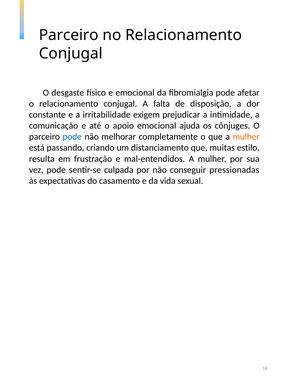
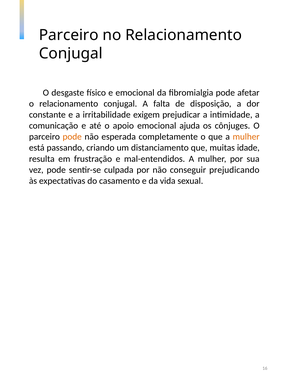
pode colour: blue -> orange (72, 137)
melhorar: melhorar -> esperada (119, 137)
estilo: estilo -> idade (248, 148)
pressionadas: pressionadas -> prejudicando (234, 170)
